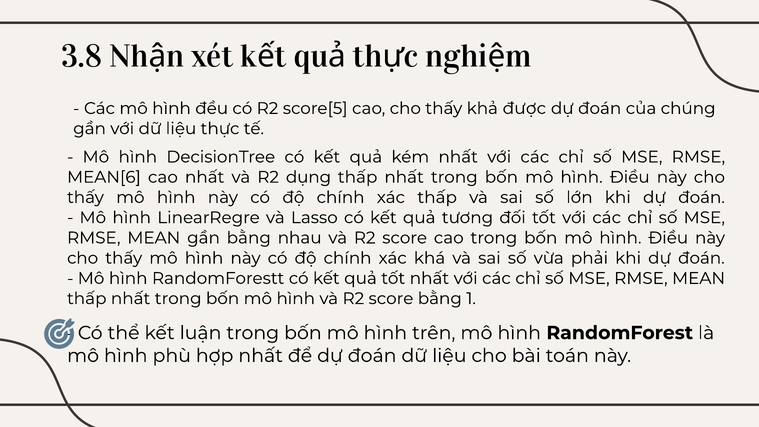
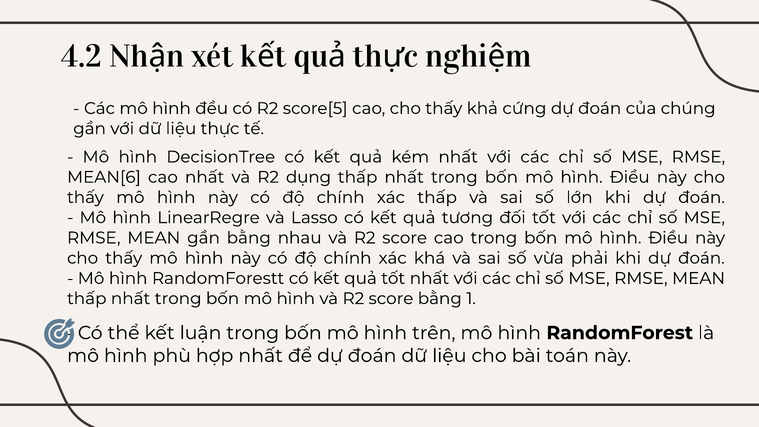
3.8: 3.8 -> 4.2 (81, 56)
được: được -> cứng (524, 108)
